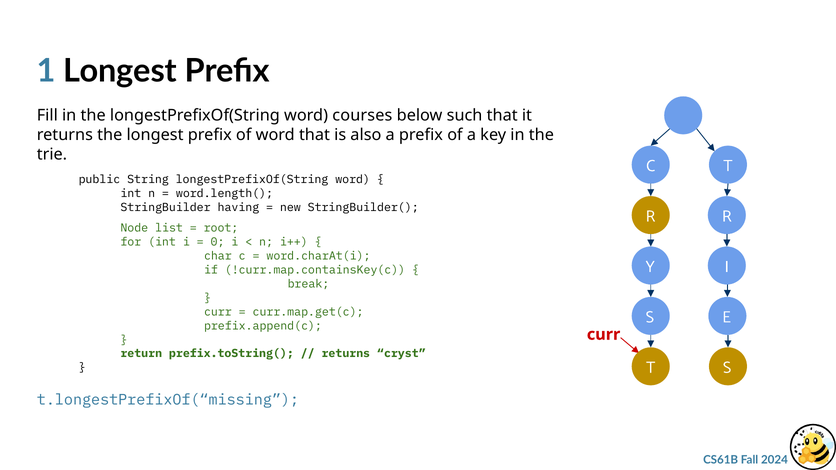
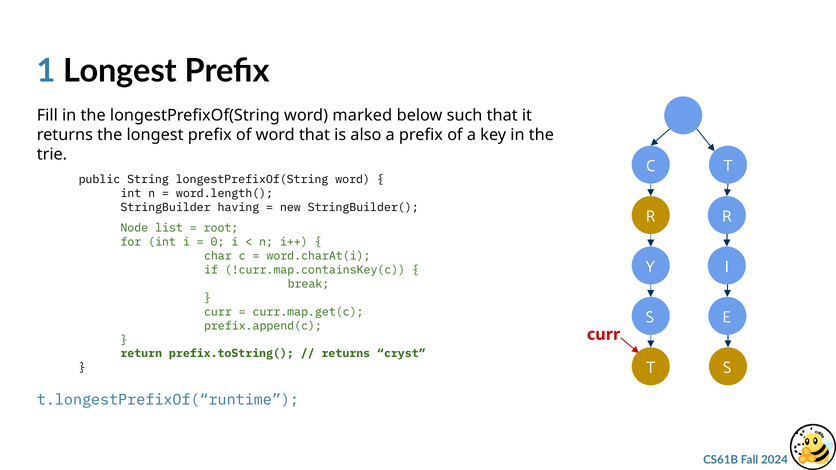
courses: courses -> marked (362, 116)
t.longestPrefixOf(“missing: t.longestPrefixOf(“missing -> t.longestPrefixOf(“runtime (168, 400)
